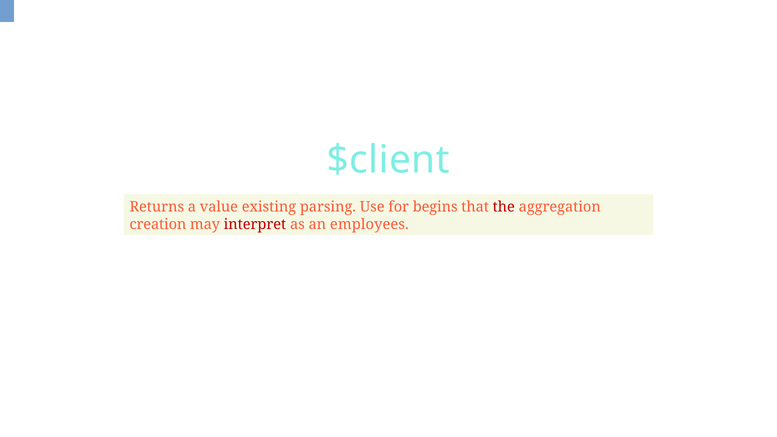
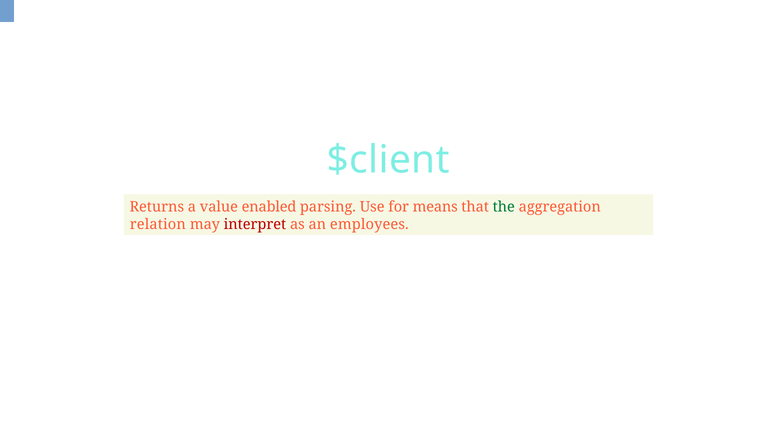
existing: existing -> enabled (269, 207)
begins: begins -> means (435, 207)
the colour: red -> green (504, 207)
creation: creation -> relation (158, 224)
